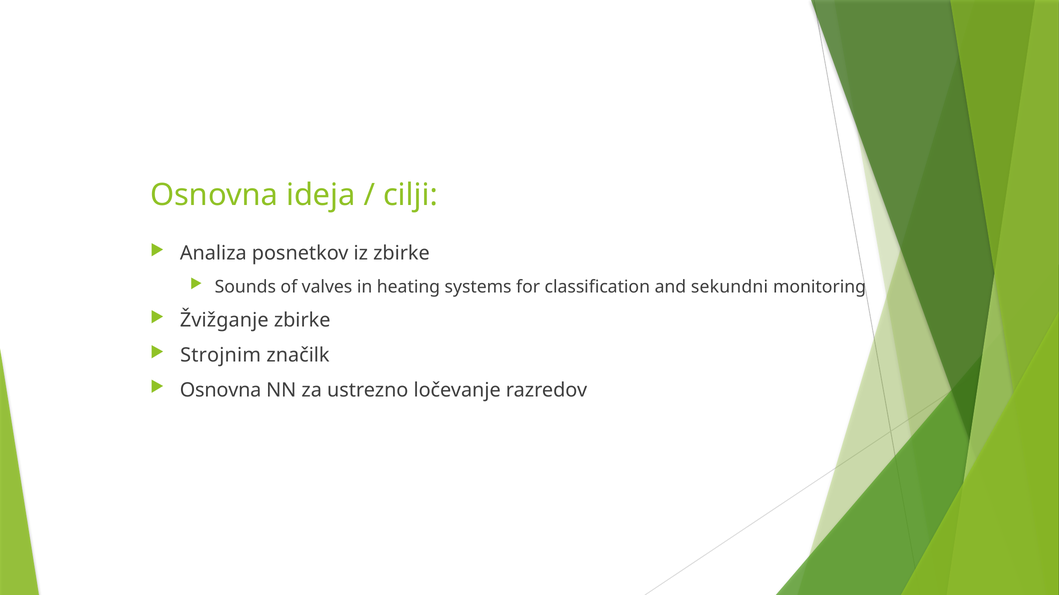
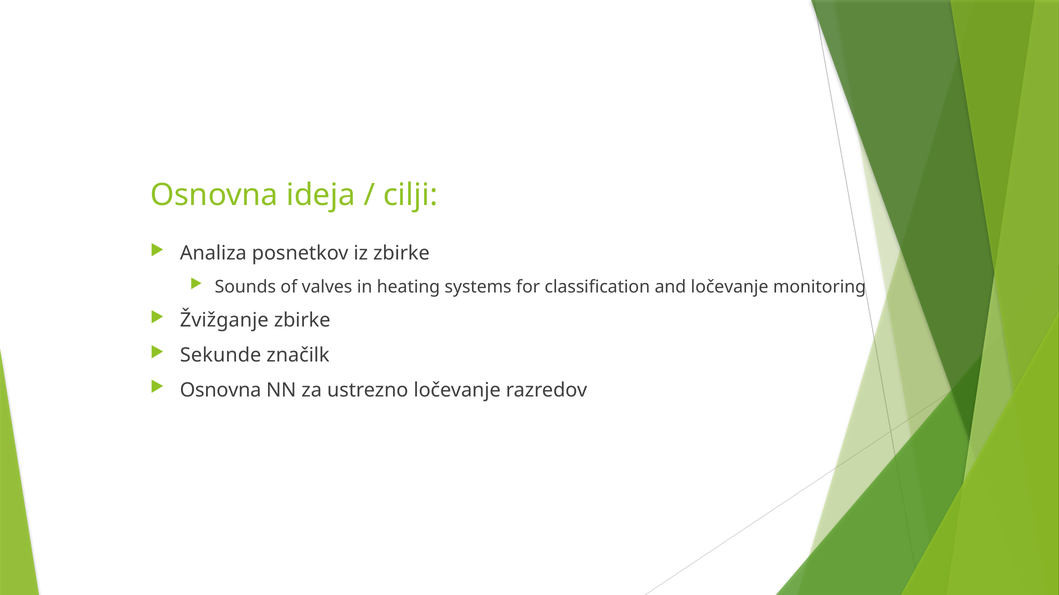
and sekundni: sekundni -> ločevanje (730, 287)
Strojnim: Strojnim -> Sekunde (221, 356)
